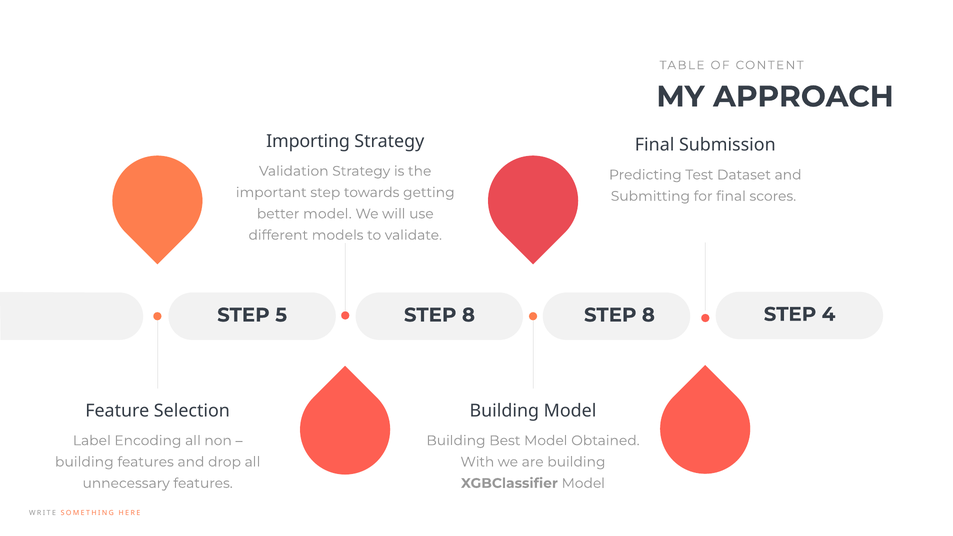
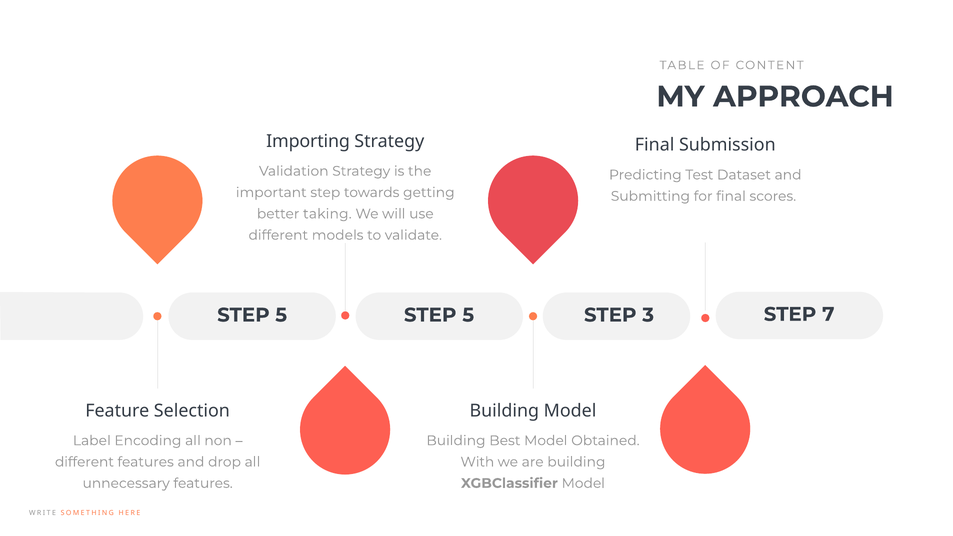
better model: model -> taking (327, 214)
STEP 4: 4 -> 7 (828, 314)
8: 8 -> 5 (468, 315)
8: 8 -> 3 (648, 315)
building: building -> different (84, 462)
